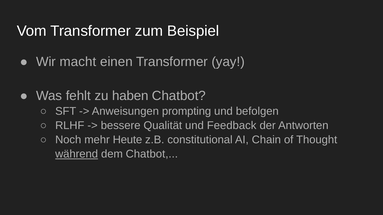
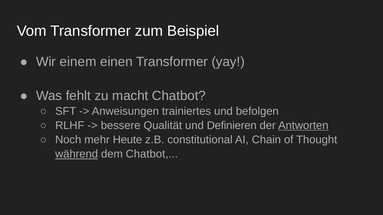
macht: macht -> einem (78, 62)
haben: haben -> macht (130, 96)
prompting: prompting -> trainiertes (187, 111)
Feedback: Feedback -> Definieren (232, 126)
Antworten underline: none -> present (303, 126)
